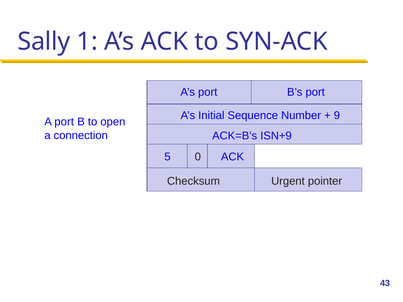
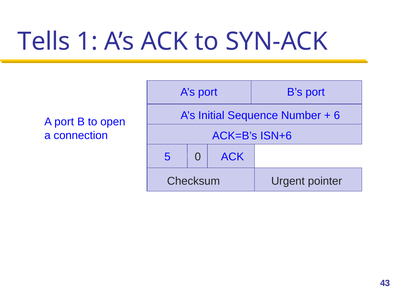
Sally: Sally -> Tells (44, 42)
9: 9 -> 6 (337, 116)
ISN+9: ISN+9 -> ISN+6 (276, 136)
